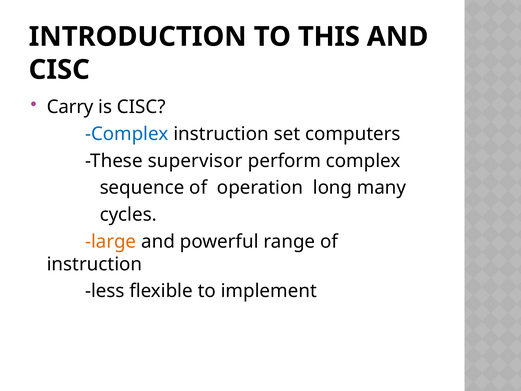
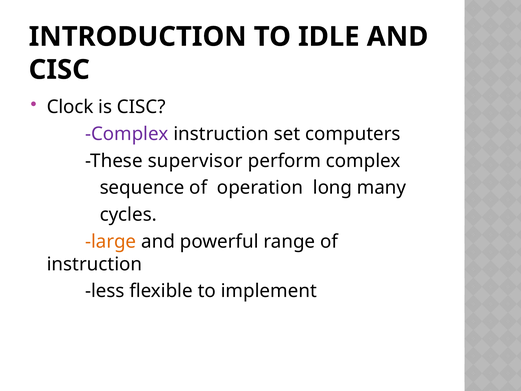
THIS: THIS -> IDLE (329, 37)
Carry: Carry -> Clock (70, 107)
Complex colour: blue -> purple (127, 134)
